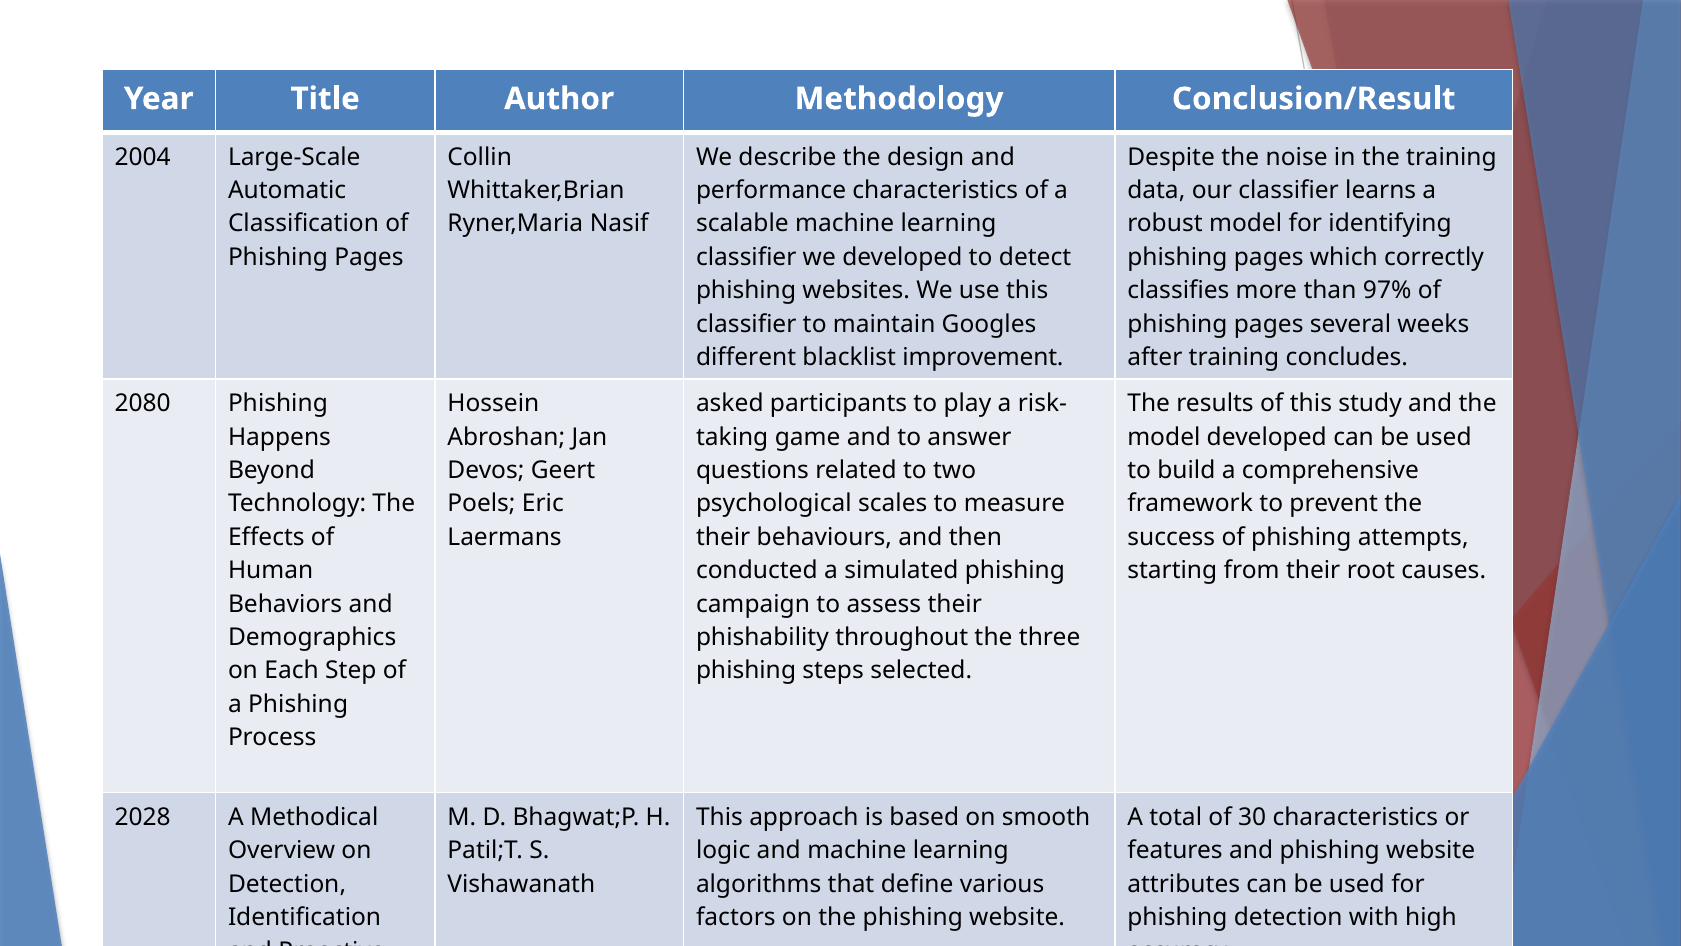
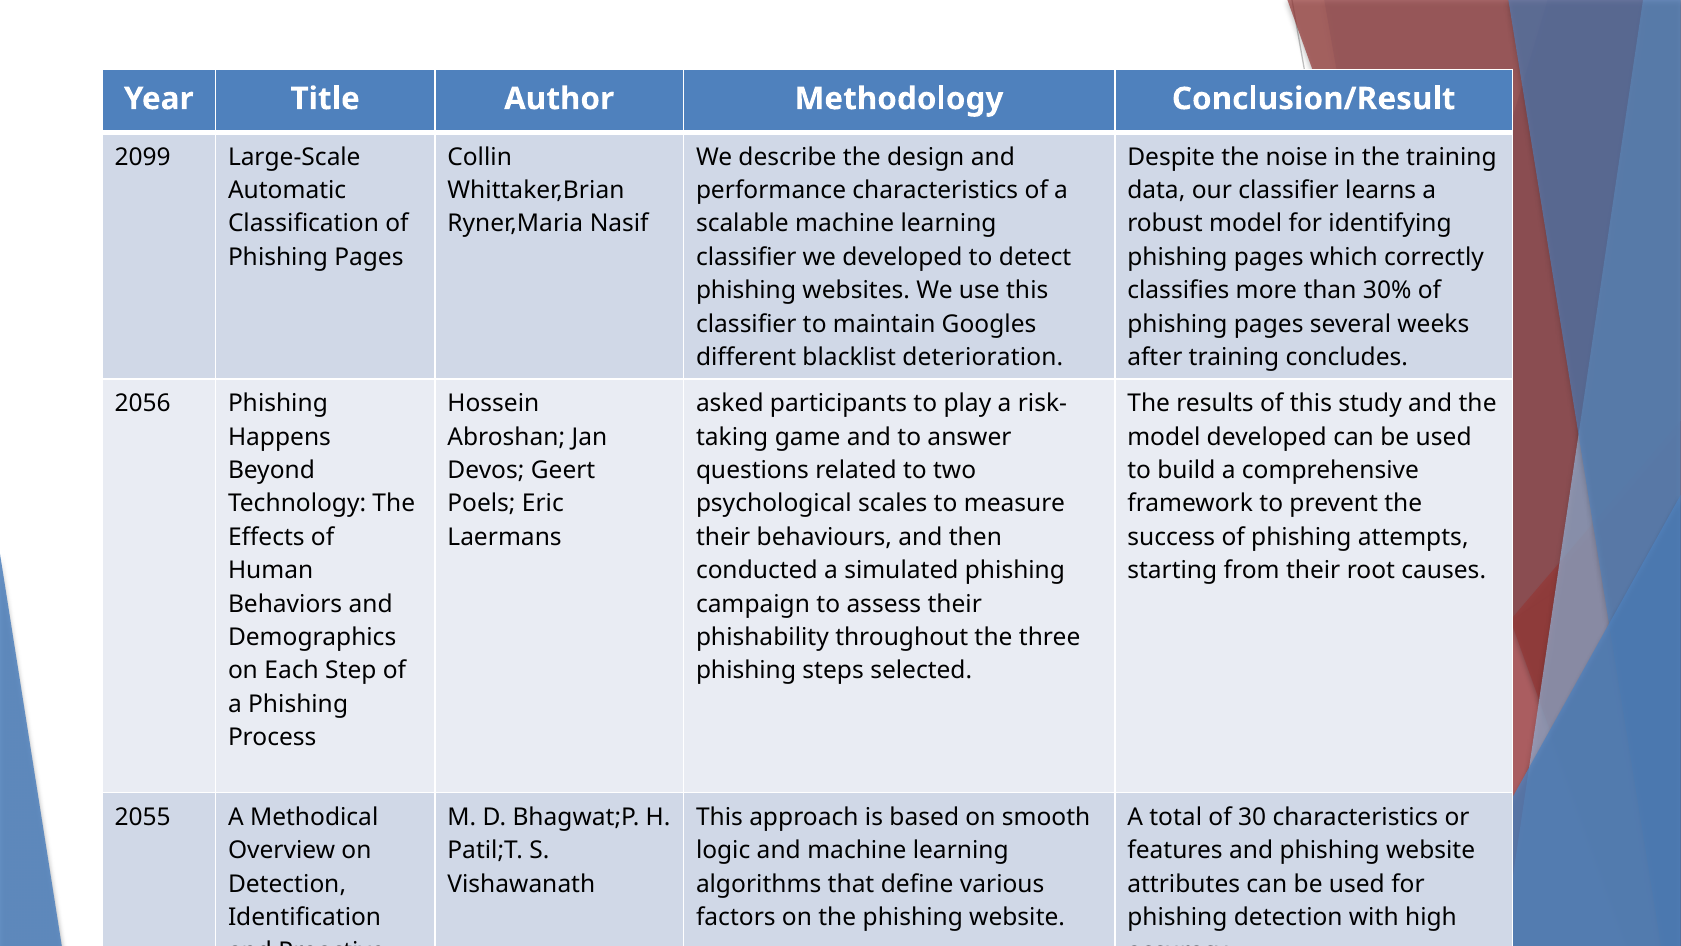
2004: 2004 -> 2099 (143, 157)
97%: 97% -> 30% (1387, 290)
improvement: improvement -> deterioration (983, 357)
2080: 2080 -> 2056 (143, 403)
2028: 2028 -> 2055 (143, 817)
